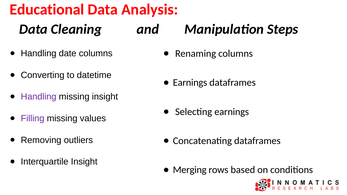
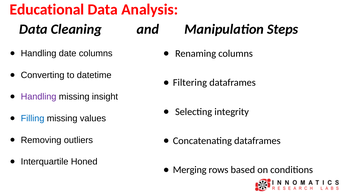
Earnings: Earnings -> Filtering (190, 83)
Selecting earnings: earnings -> integrity (232, 112)
Filling colour: purple -> blue (33, 118)
Interquartile Insight: Insight -> Honed (84, 162)
